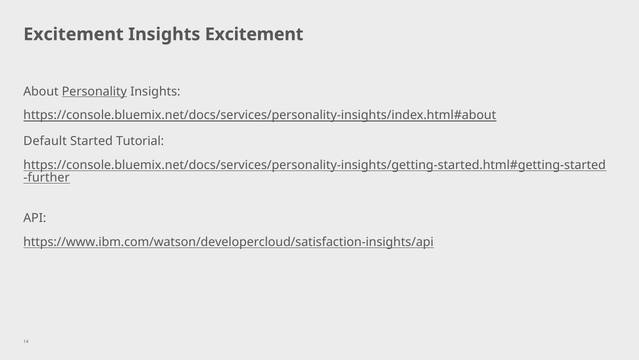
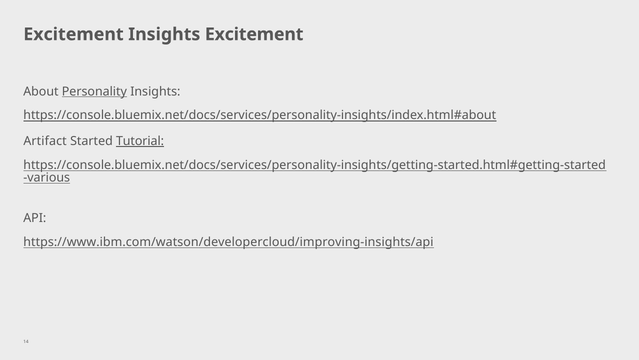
Default: Default -> Artifact (45, 141)
Tutorial underline: none -> present (140, 141)
further: further -> various (47, 177)
https://www.ibm.com/watson/developercloud/satisfaction-insights/api: https://www.ibm.com/watson/developercloud/satisfaction-insights/api -> https://www.ibm.com/watson/developercloud/improving-insights/api (228, 242)
